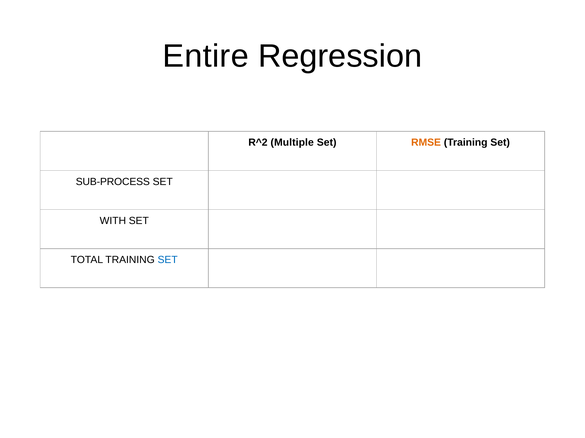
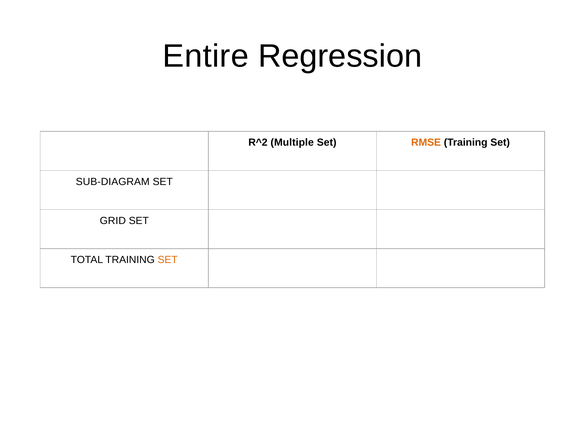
SUB-PROCESS: SUB-PROCESS -> SUB-DIAGRAM (113, 182)
WITH: WITH -> GRID (113, 221)
SET colour: blue -> orange (168, 260)
